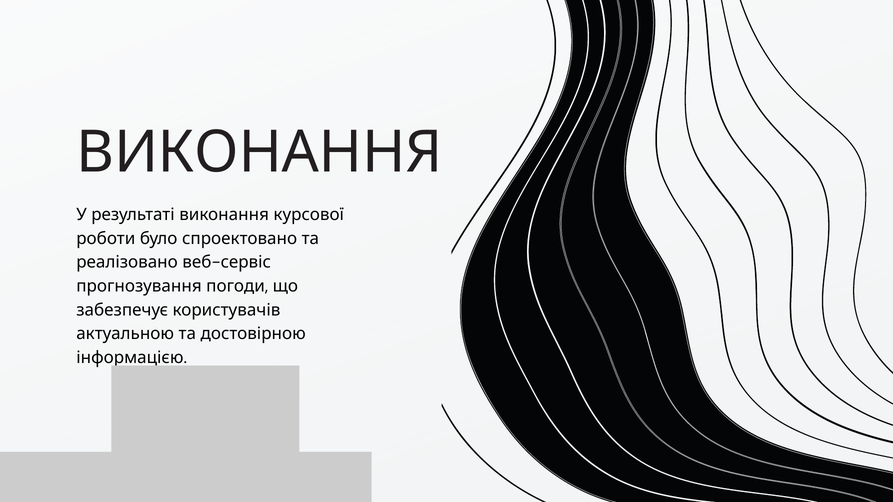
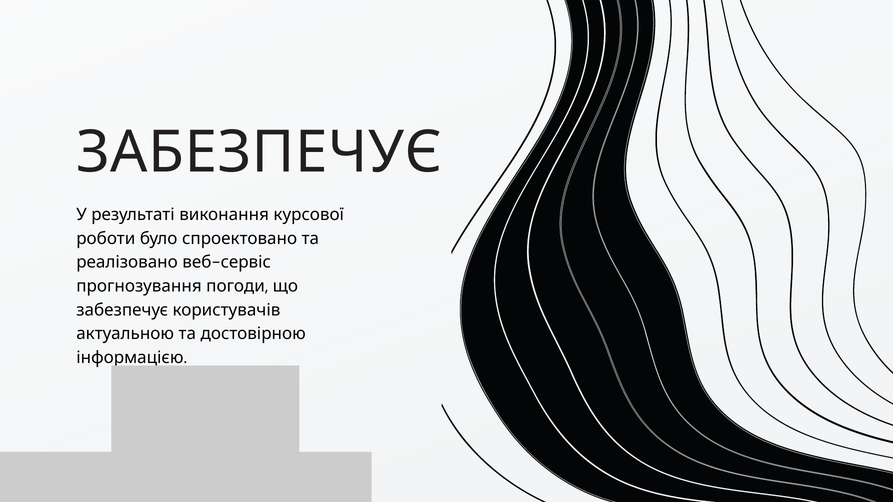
ВИКОНАННЯ: ВИКОНАННЯ -> ЗАБЕЗПЕЧУЄ (259, 152)
